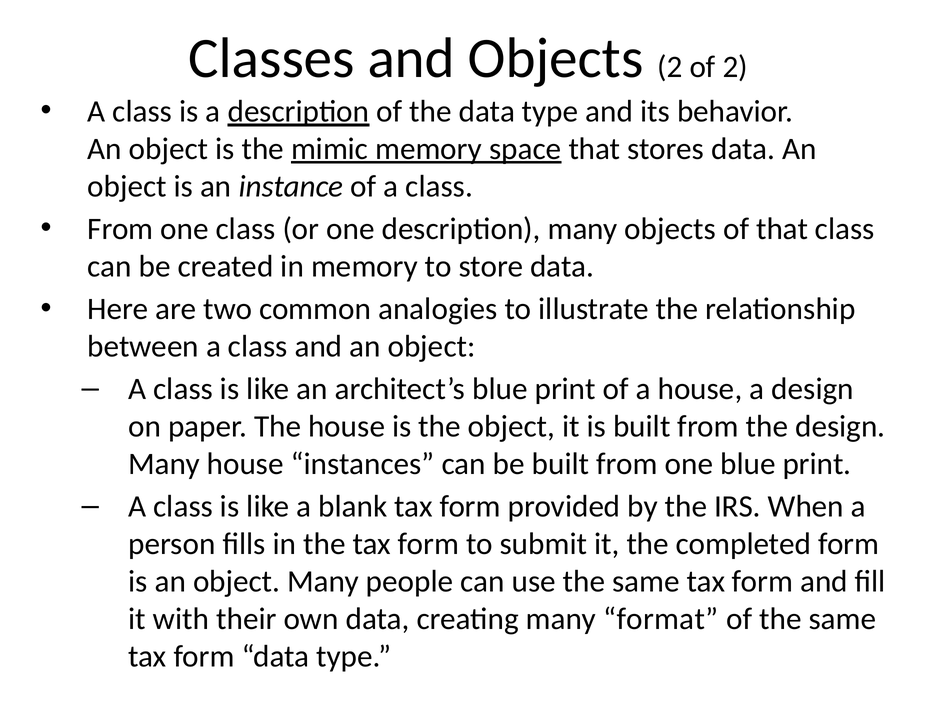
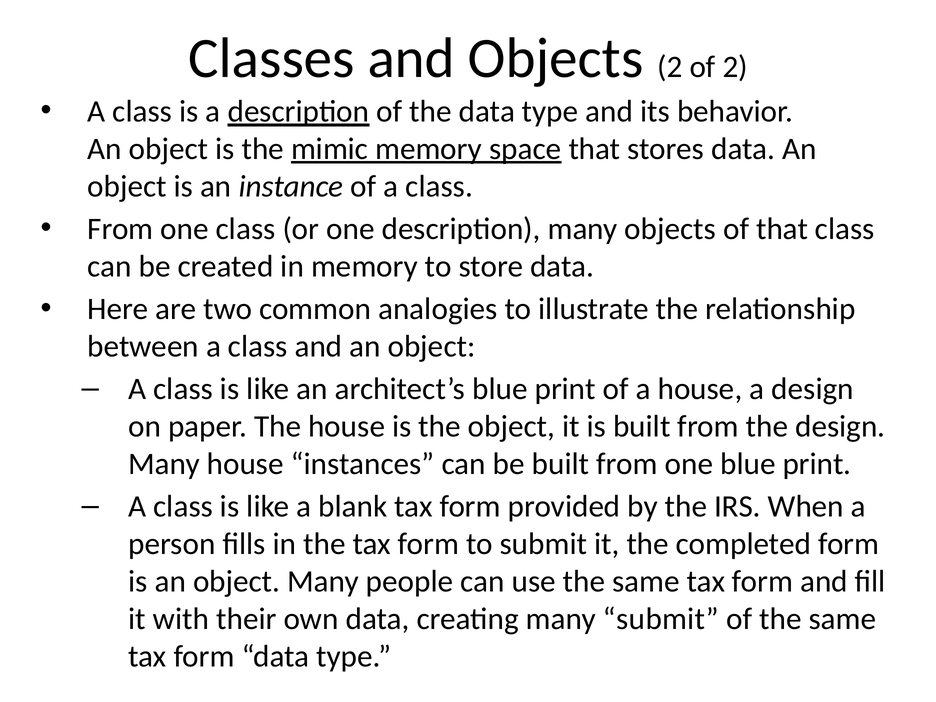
many format: format -> submit (661, 619)
